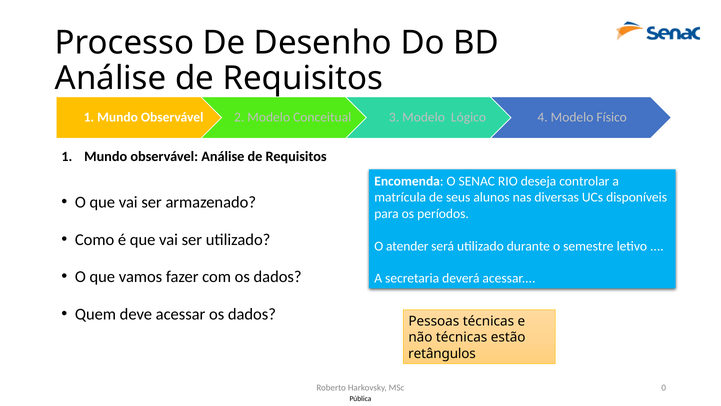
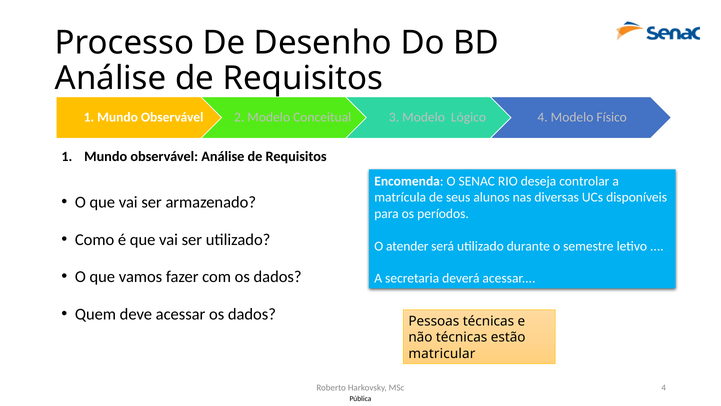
retângulos: retângulos -> matricular (442, 353)
MSc 0: 0 -> 4 (664, 387)
